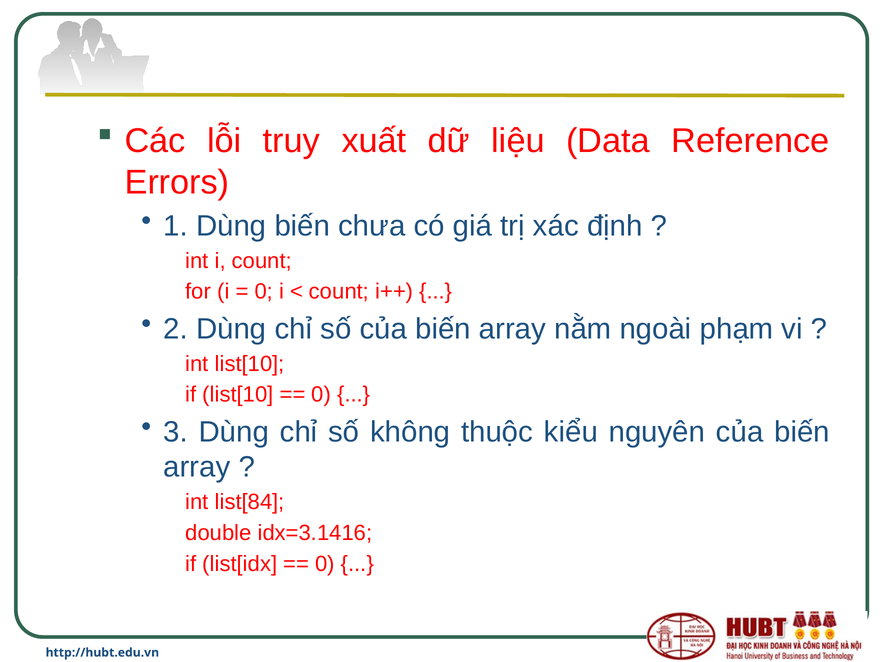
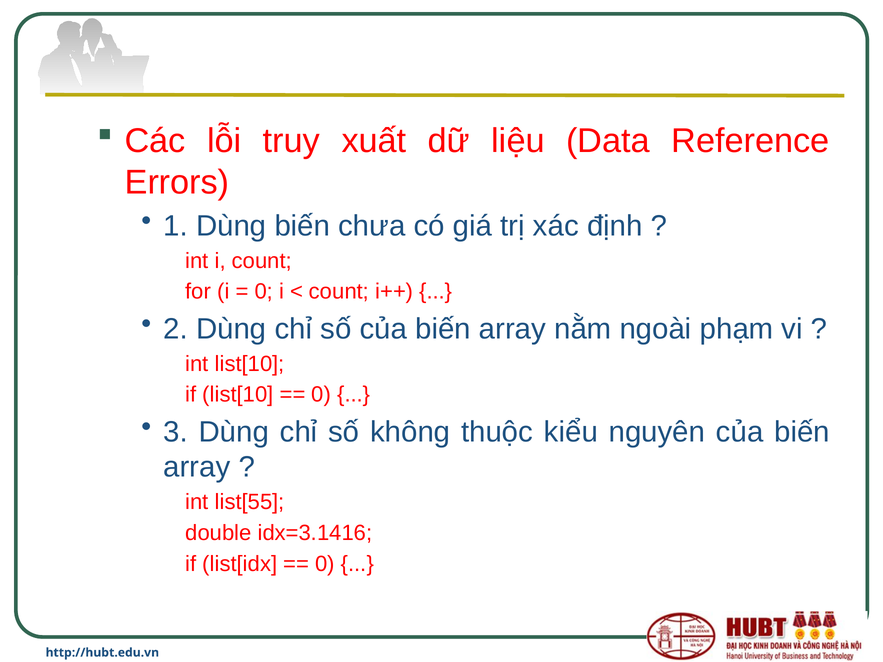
list[84: list[84 -> list[55 (250, 502)
